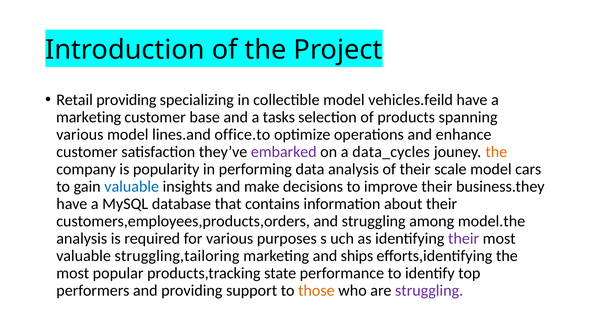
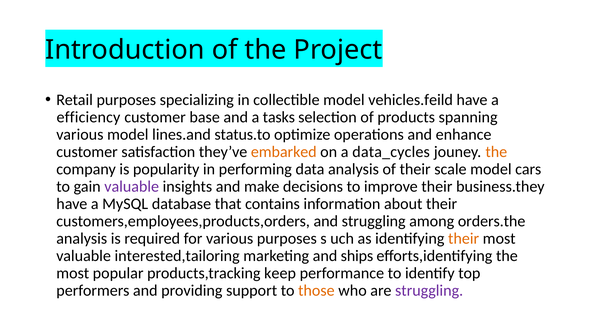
Retail providing: providing -> purposes (126, 100)
marketing: marketing -> efficiency (88, 117)
office.to: office.to -> status.to (242, 134)
embarked colour: purple -> orange (284, 152)
valuable colour: blue -> purple (132, 186)
model.the: model.the -> orders.the (492, 221)
their colour: purple -> orange (464, 238)
struggling,tailoring: struggling,tailoring -> interested,tailoring (177, 256)
state: state -> keep (280, 273)
